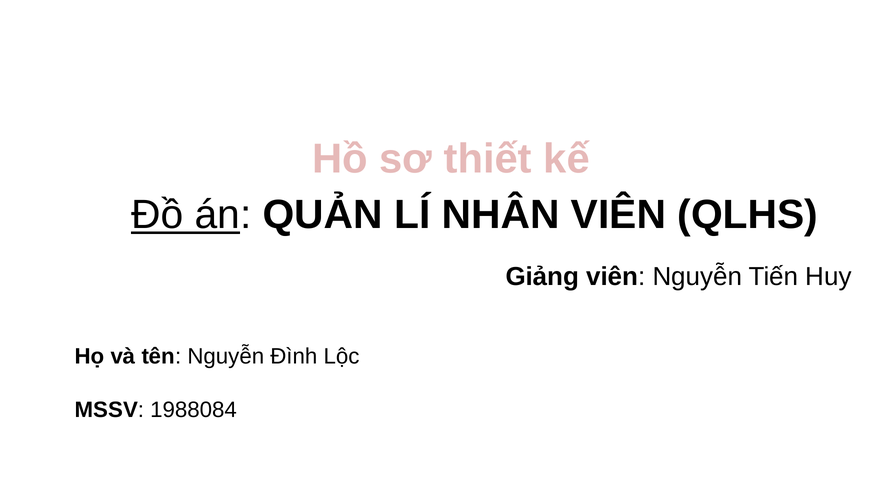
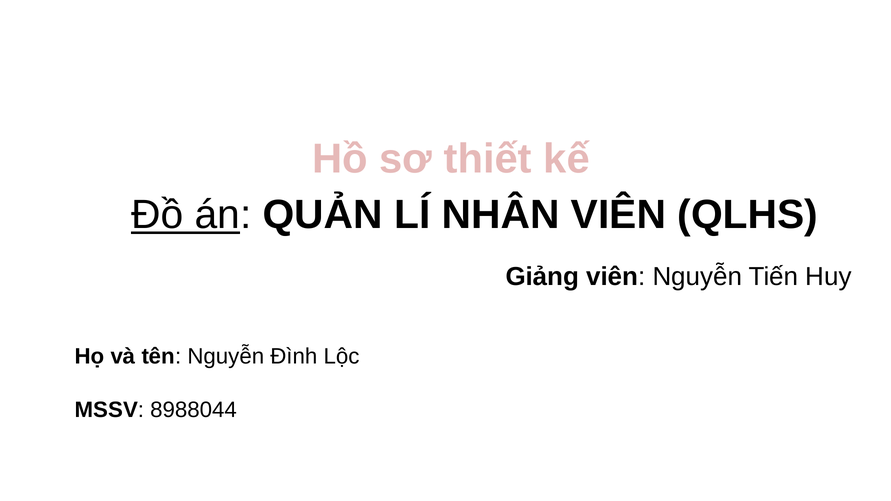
1988084: 1988084 -> 8988044 (194, 410)
